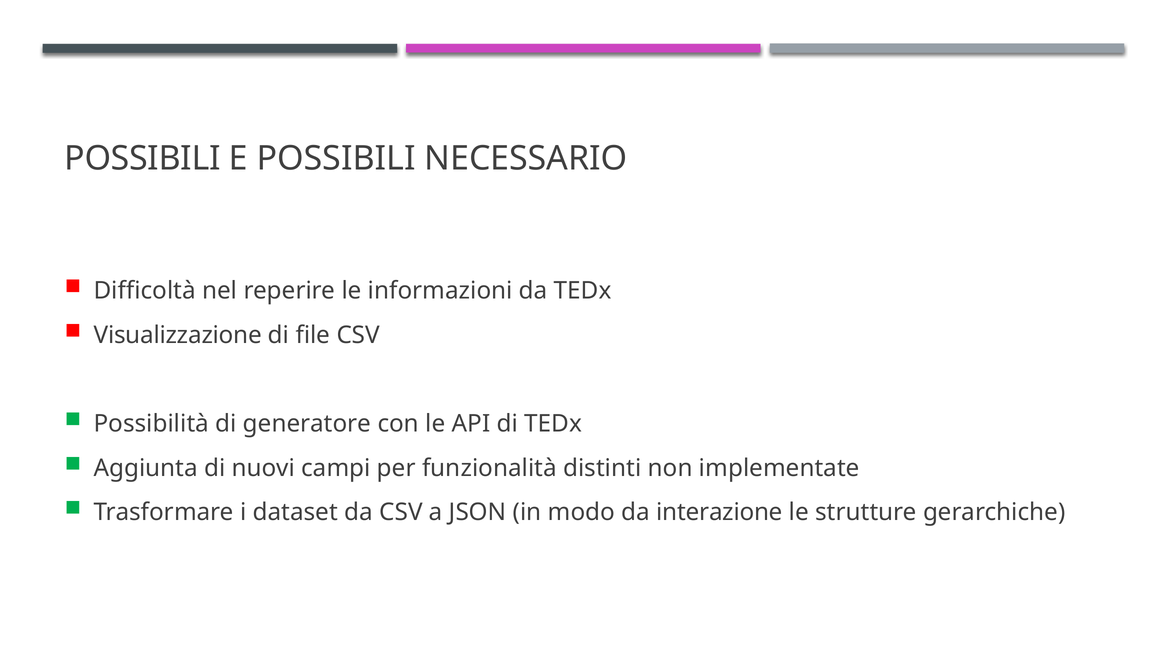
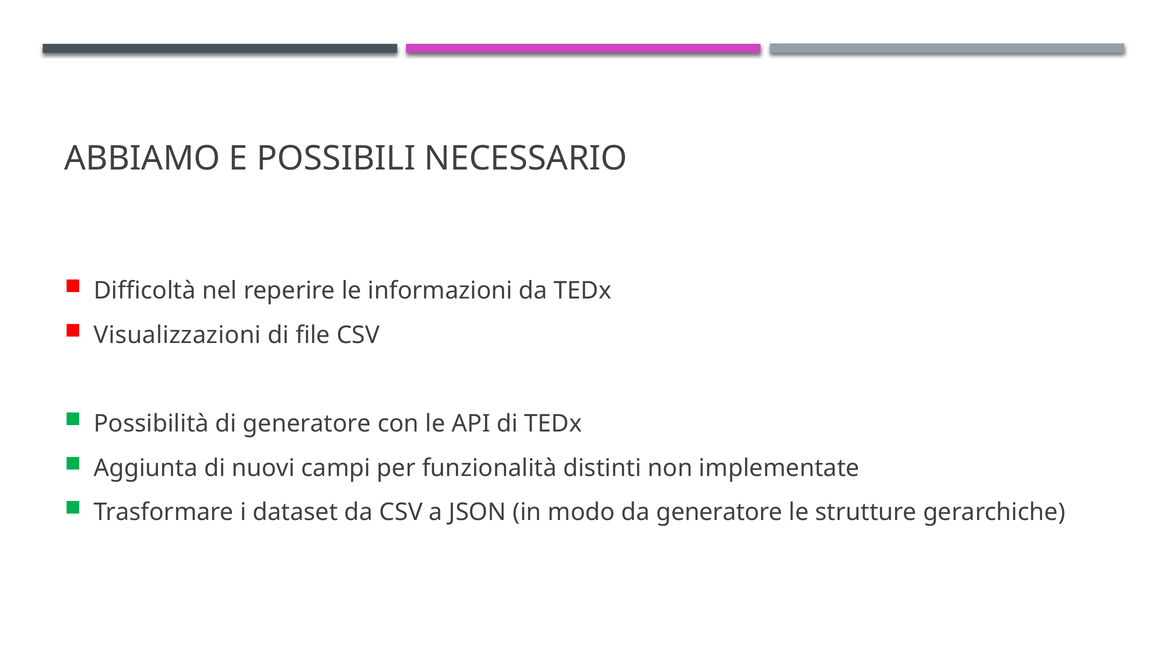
POSSIBILI: POSSIBILI -> ABBIAMO (142, 159)
Visualizzazione: Visualizzazione -> Visualizzazioni (177, 335)
da interazione: interazione -> generatore (719, 512)
